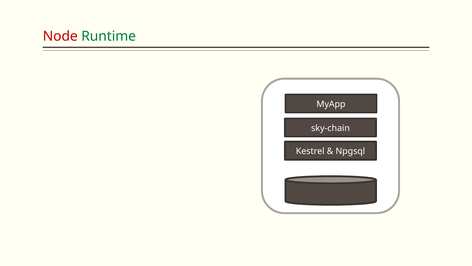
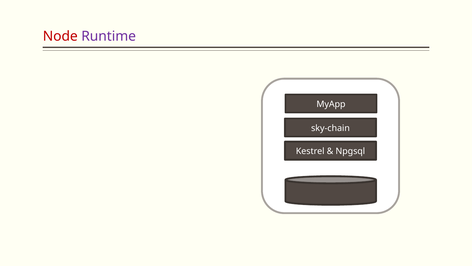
Runtime colour: green -> purple (109, 36)
